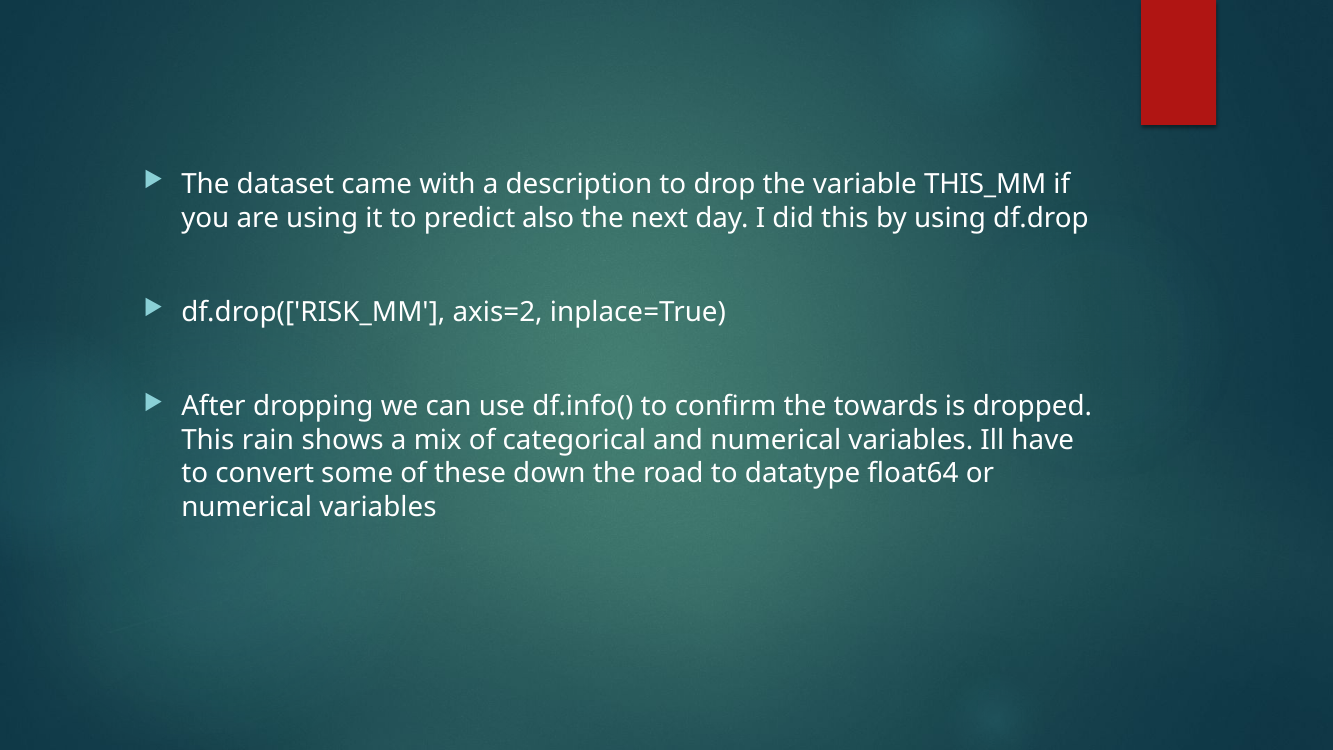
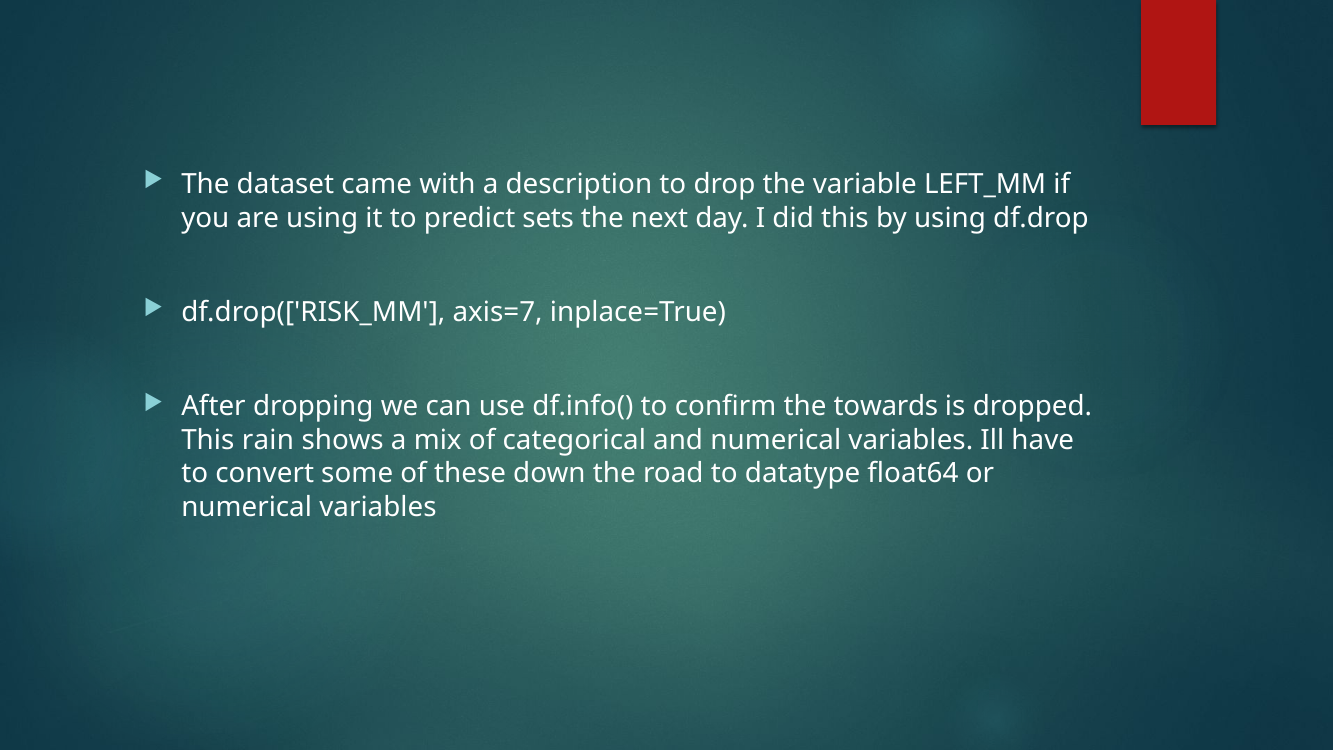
THIS_MM: THIS_MM -> LEFT_MM (985, 184)
also: also -> sets (548, 218)
axis=2: axis=2 -> axis=7 (498, 312)
